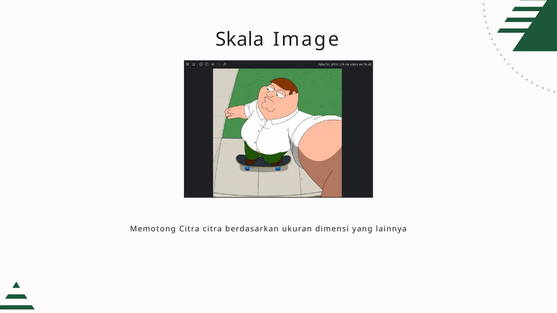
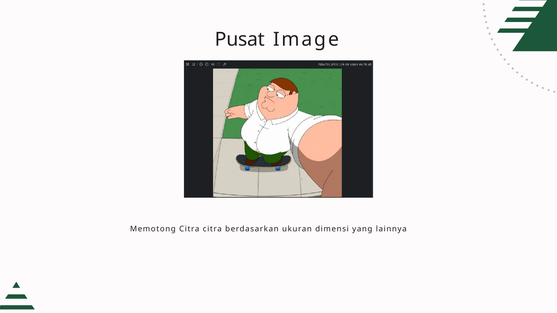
Skala: Skala -> Pusat (240, 40)
